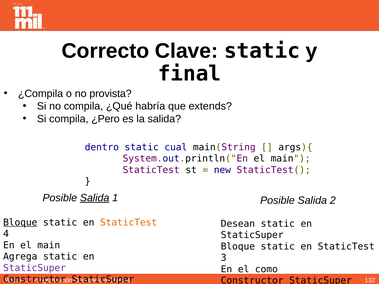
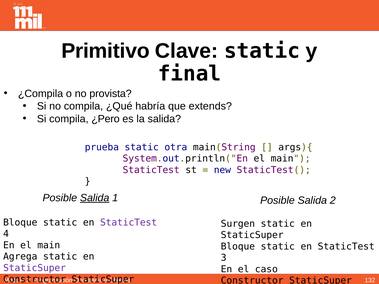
Correcto: Correcto -> Primitivo (105, 51)
dentro: dentro -> prueba (102, 147)
cual: cual -> otra (176, 147)
Bloque underline: present -> none (20, 223)
StaticTest colour: orange -> purple (129, 223)
Desean: Desean -> Surgen (238, 224)
como: como -> caso (266, 269)
